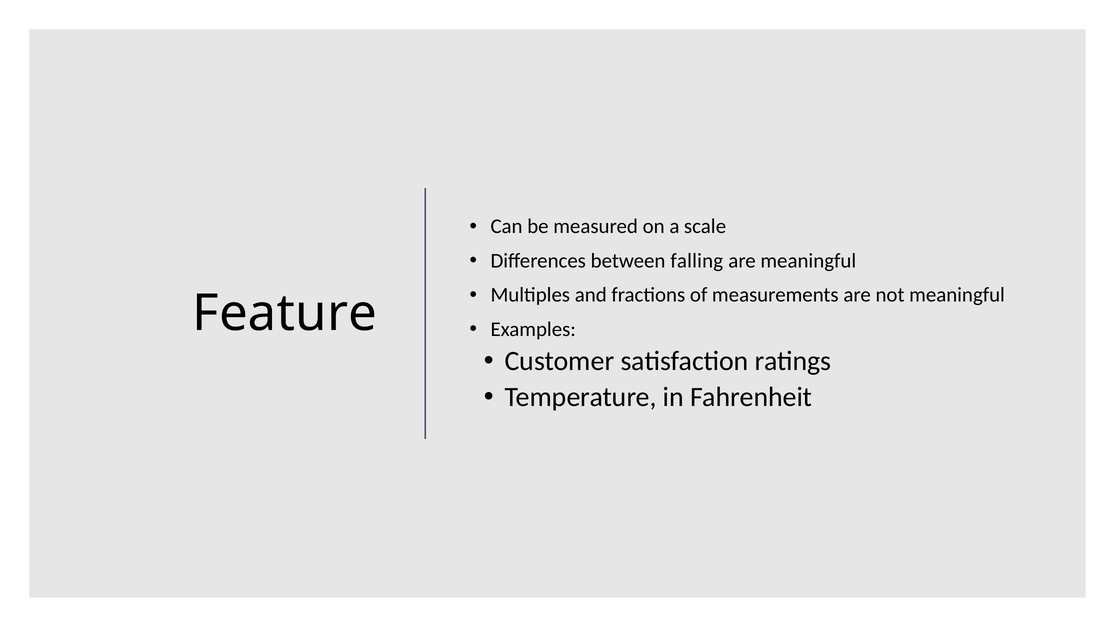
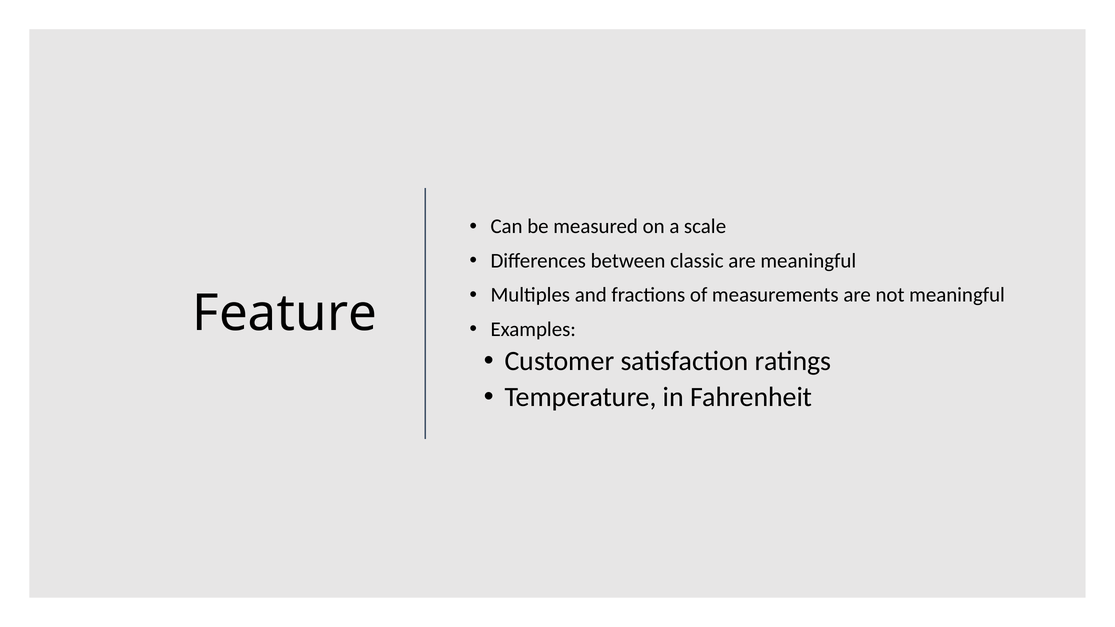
falling: falling -> classic (697, 261)
